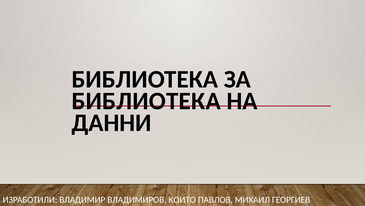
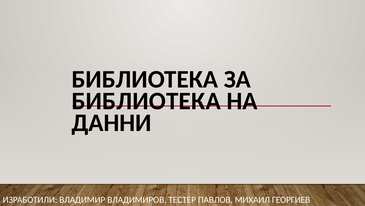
КОИТО: КОИТО -> ТЕСТЕР (182, 199)
